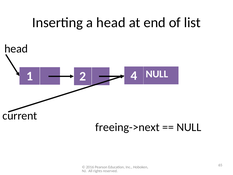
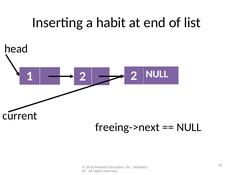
a head: head -> habit (111, 23)
4: 4 -> 2 (134, 75)
